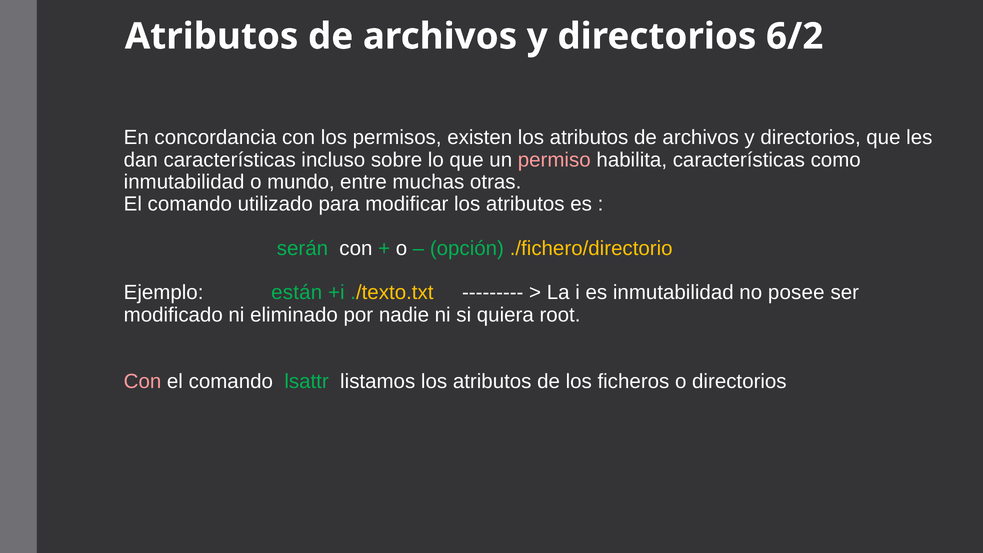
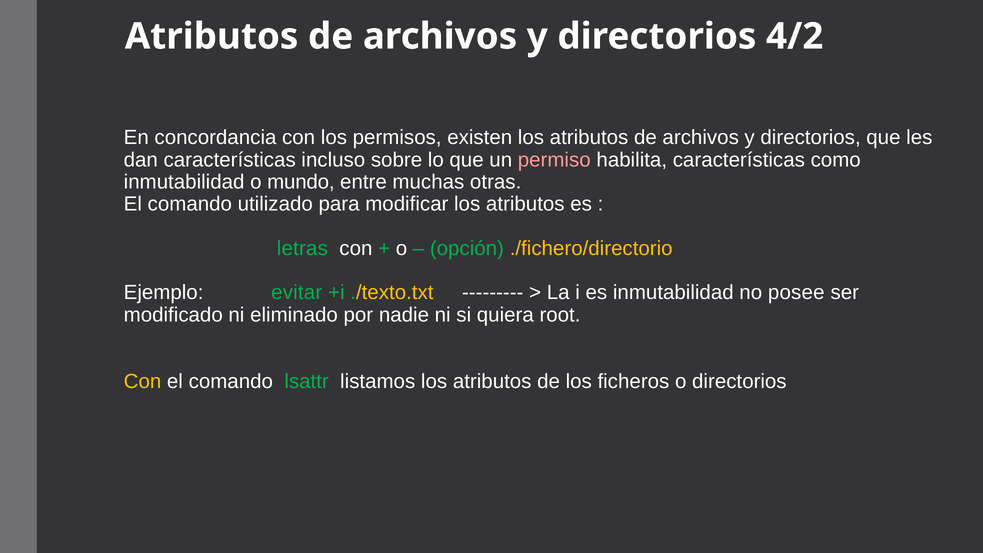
6/2: 6/2 -> 4/2 (795, 36)
serán: serán -> letras (302, 248)
están: están -> evitar (297, 293)
Con colour: pink -> yellow (143, 381)
